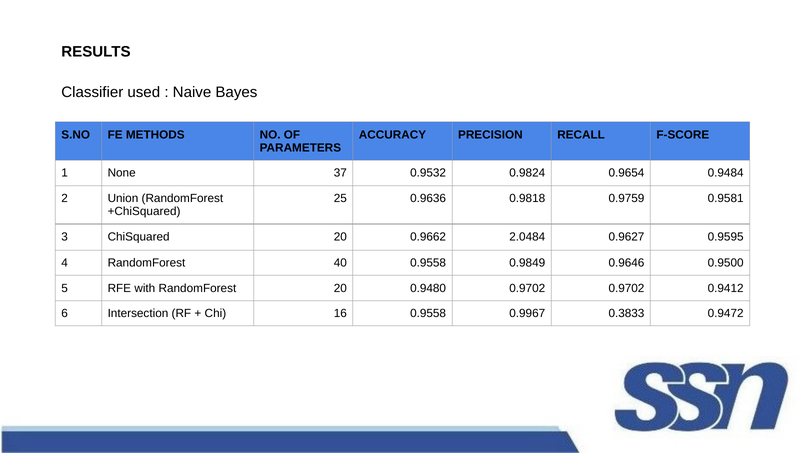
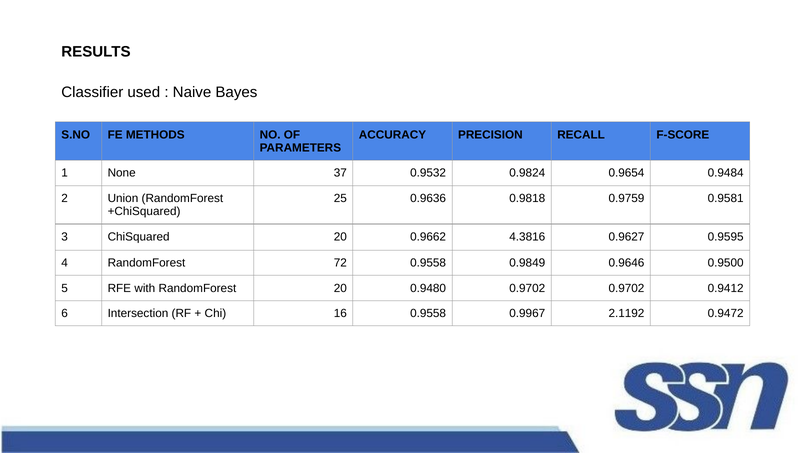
2.0484: 2.0484 -> 4.3816 (527, 237)
40: 40 -> 72 (340, 263)
0.3833: 0.3833 -> 2.1192 (626, 313)
